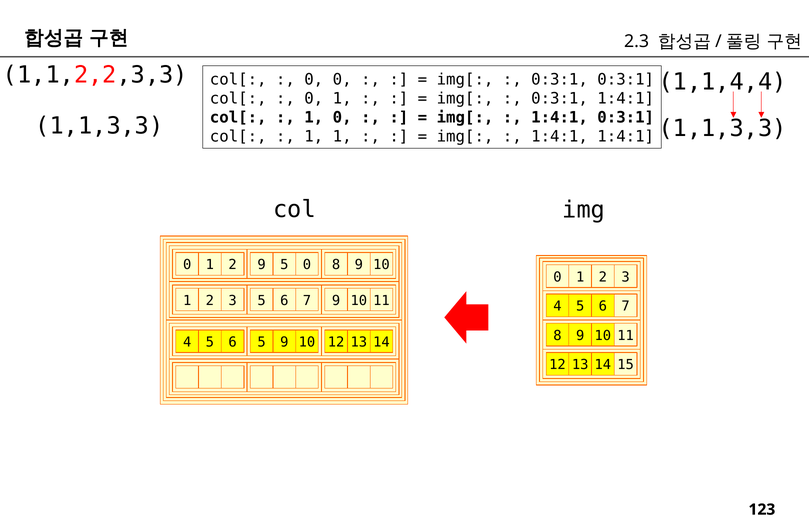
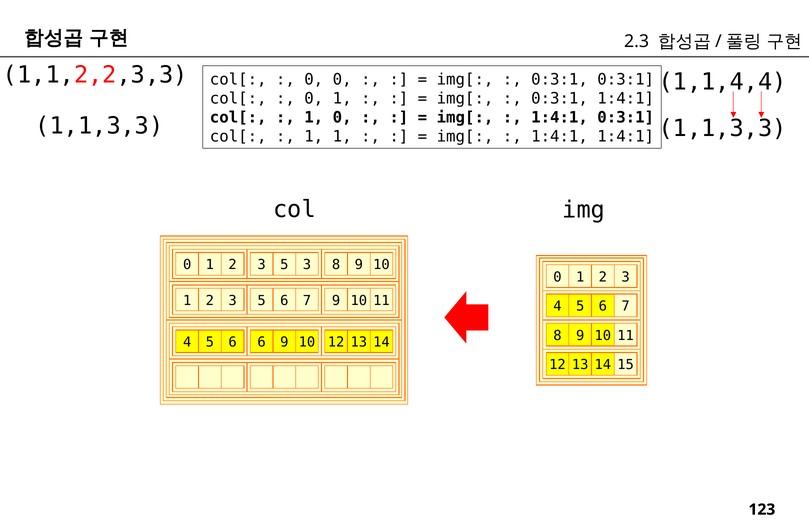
9: 9 -> 3 (262, 265)
5 0: 0 -> 3 (307, 265)
6 5: 5 -> 6 (262, 342)
